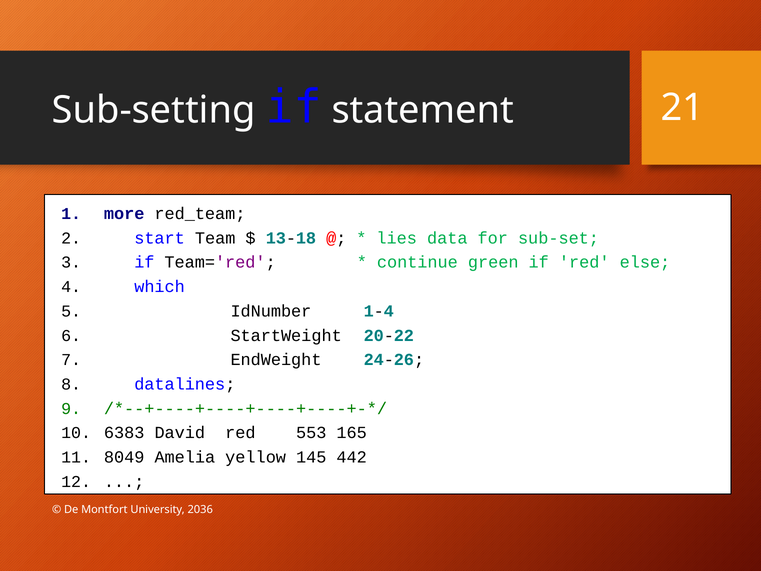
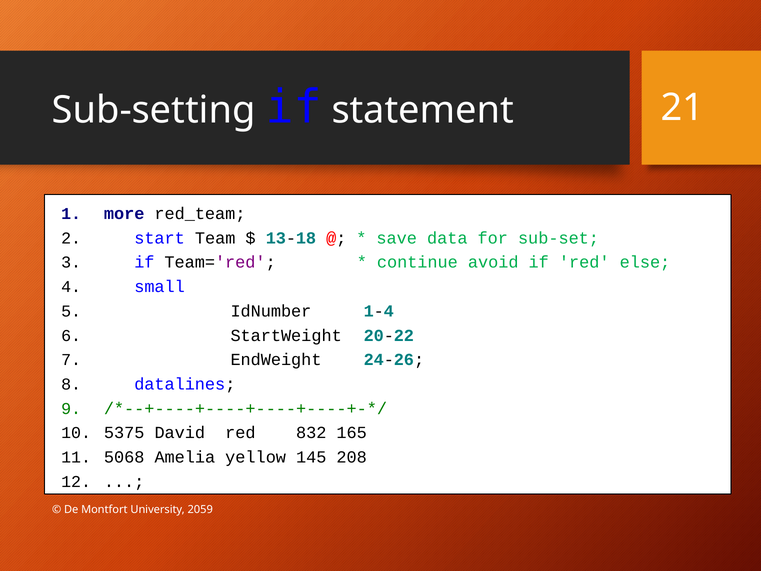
lies: lies -> save (397, 238)
green: green -> avoid (493, 262)
which: which -> small (160, 287)
6383: 6383 -> 5375 (124, 433)
553: 553 -> 832 (311, 433)
8049: 8049 -> 5068 (124, 457)
442: 442 -> 208 (352, 457)
2036: 2036 -> 2059 (200, 509)
